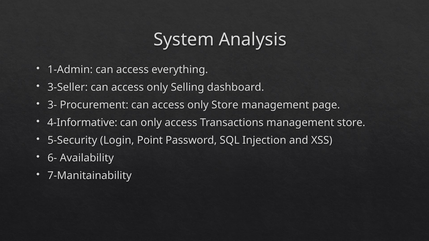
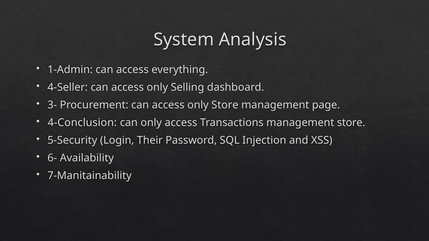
3-Seller: 3-Seller -> 4-Seller (68, 87)
4-Informative: 4-Informative -> 4-Conclusion (82, 123)
Point: Point -> Their (150, 141)
